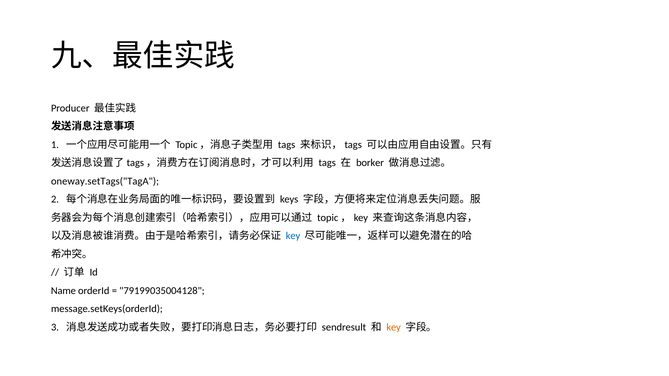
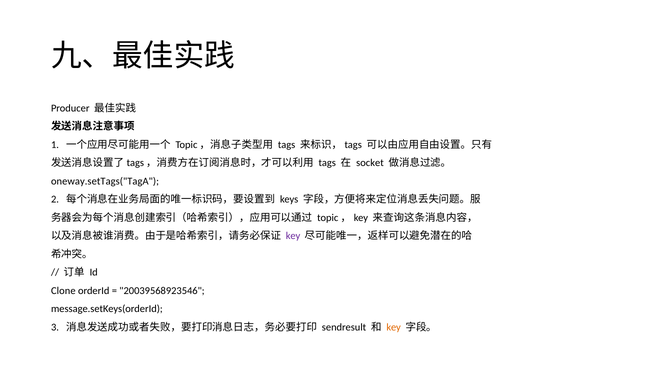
borker: borker -> socket (370, 163)
key colour: blue -> purple (293, 236)
Name: Name -> Clone (63, 291)
79199035004128: 79199035004128 -> 20039568923546 (162, 291)
